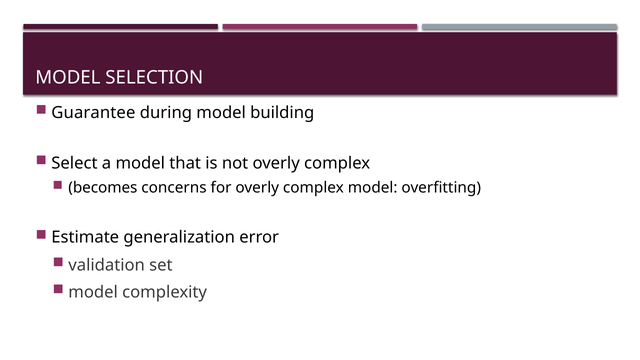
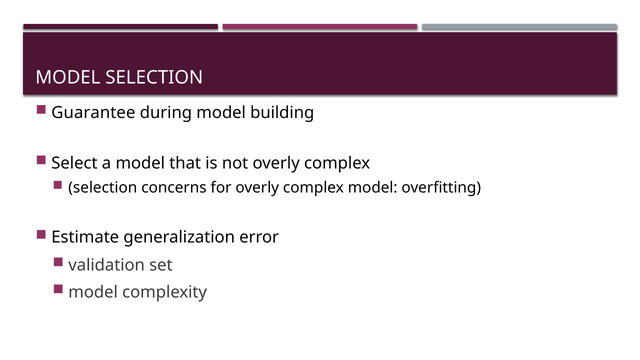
becomes: becomes -> selection (103, 188)
